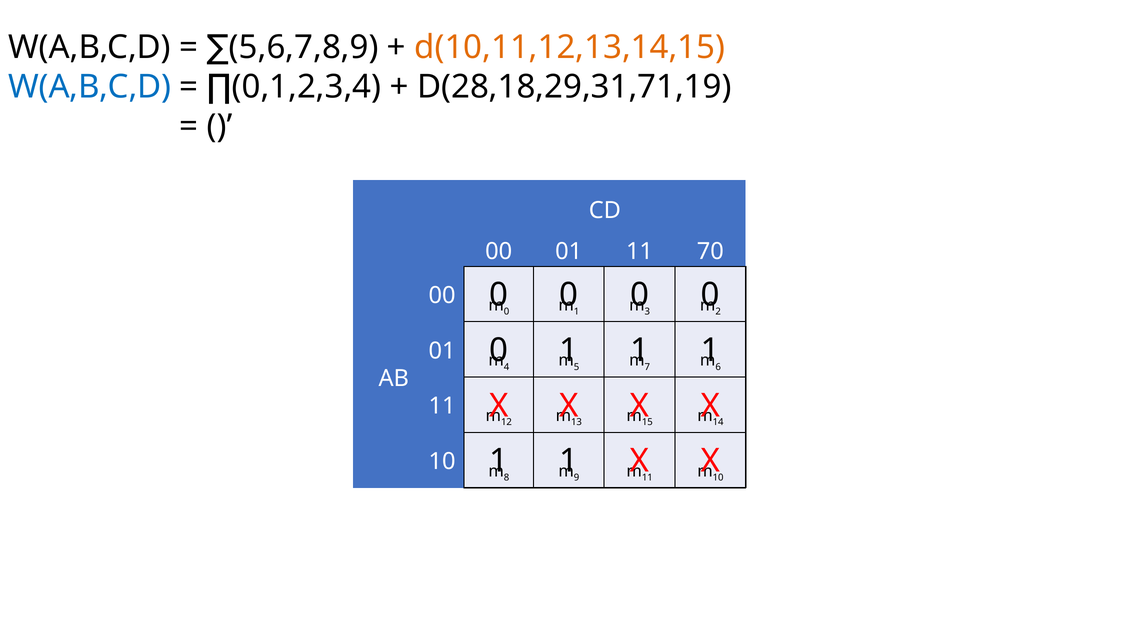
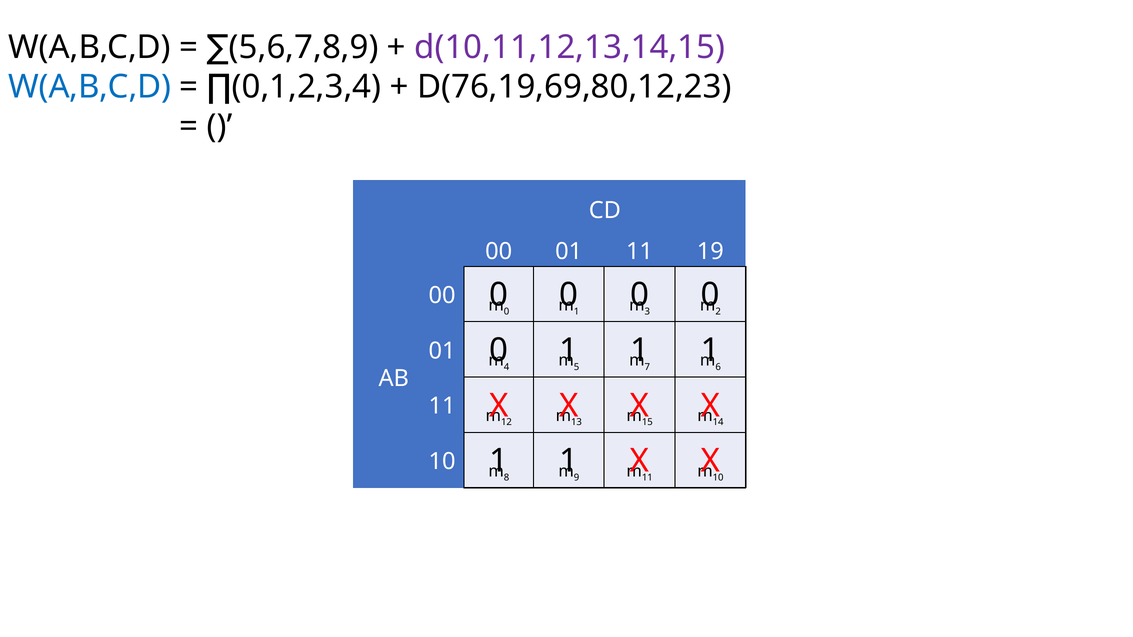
d(10,11,12,13,14,15 colour: orange -> purple (570, 47)
D(28,18,29,31,71,19: D(28,18,29,31,71,19 -> D(76,19,69,80,12,23 (574, 87)
70: 70 -> 19 (710, 251)
